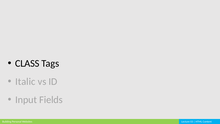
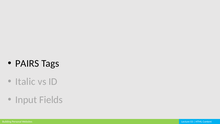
CLASS: CLASS -> PAIRS (27, 63)
